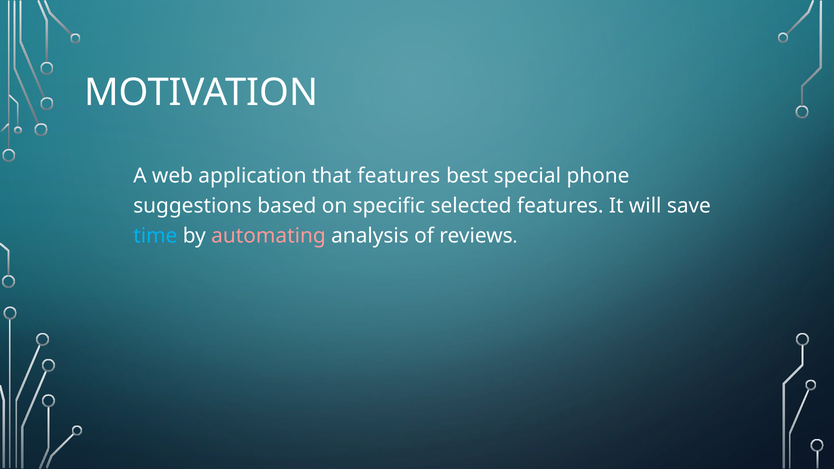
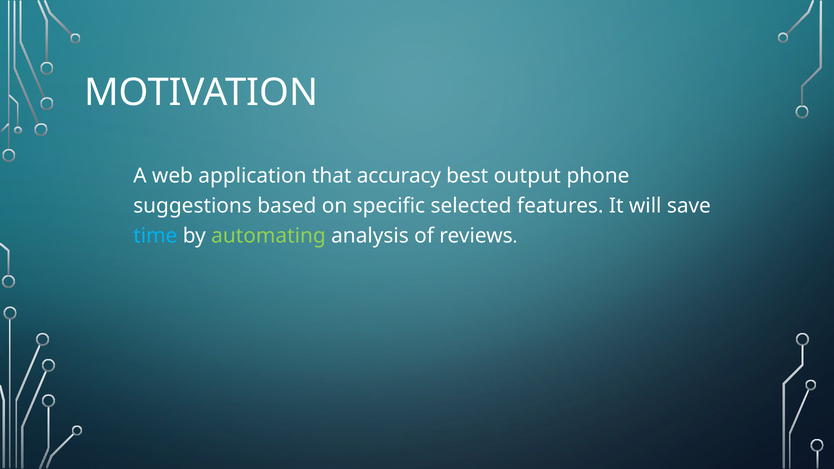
that features: features -> accuracy (399, 176)
special: special -> output (527, 176)
automating colour: pink -> light green (268, 236)
